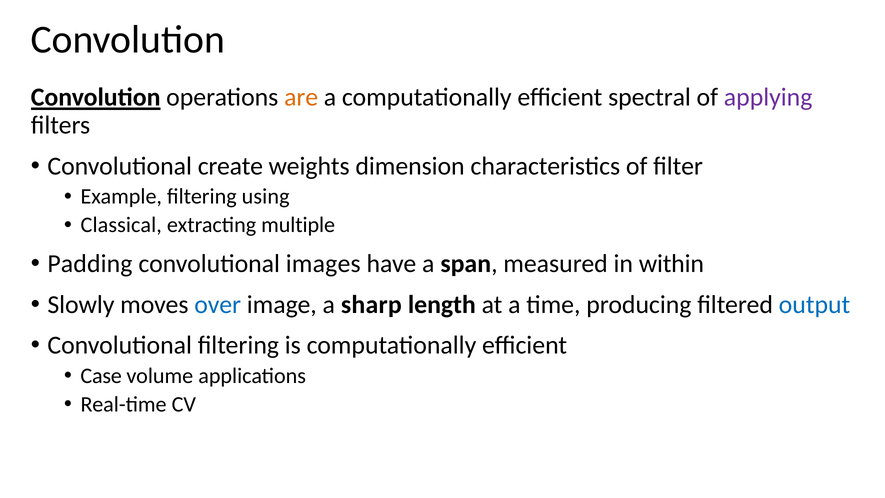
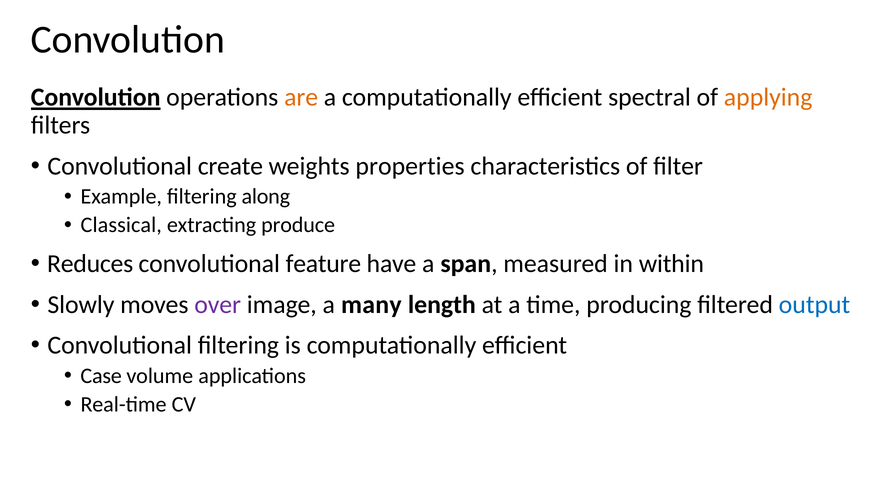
applying colour: purple -> orange (768, 97)
dimension: dimension -> properties (410, 166)
using: using -> along (266, 197)
multiple: multiple -> produce (298, 225)
Padding: Padding -> Reduces (90, 264)
images: images -> feature (323, 264)
over colour: blue -> purple (218, 305)
sharp: sharp -> many (371, 305)
